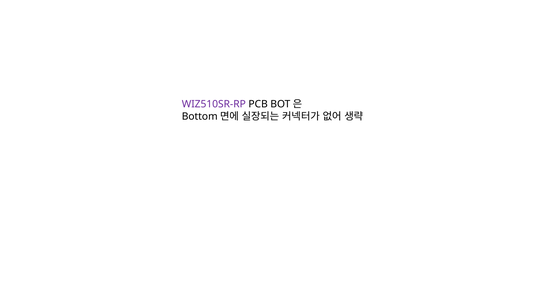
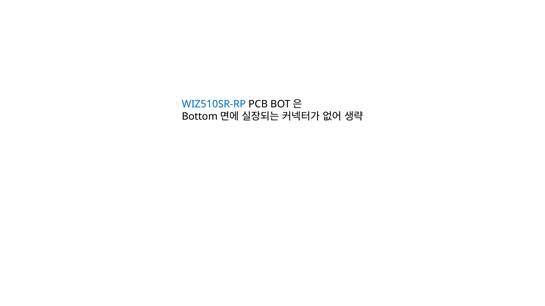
WIZ510SR-RP colour: purple -> blue (214, 104)
